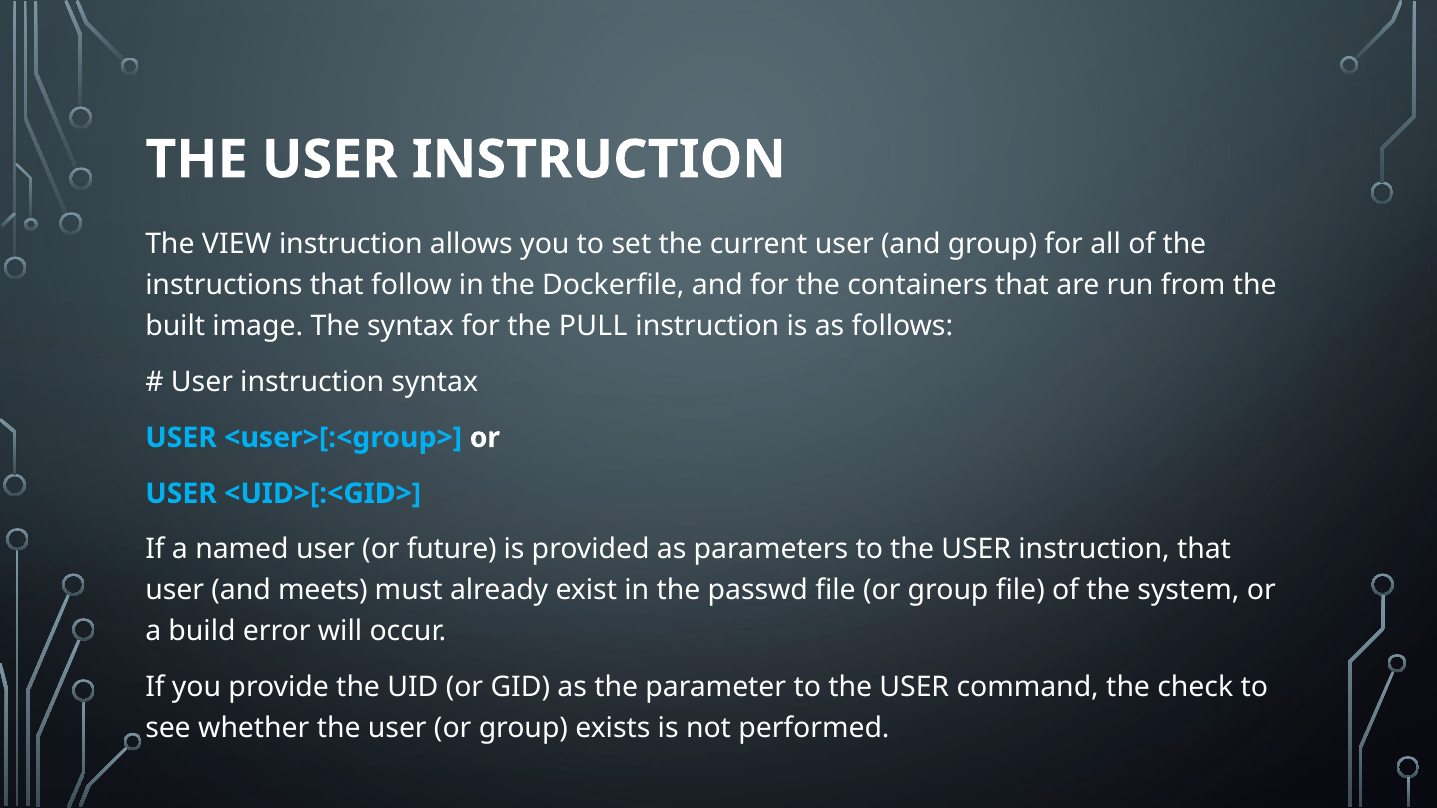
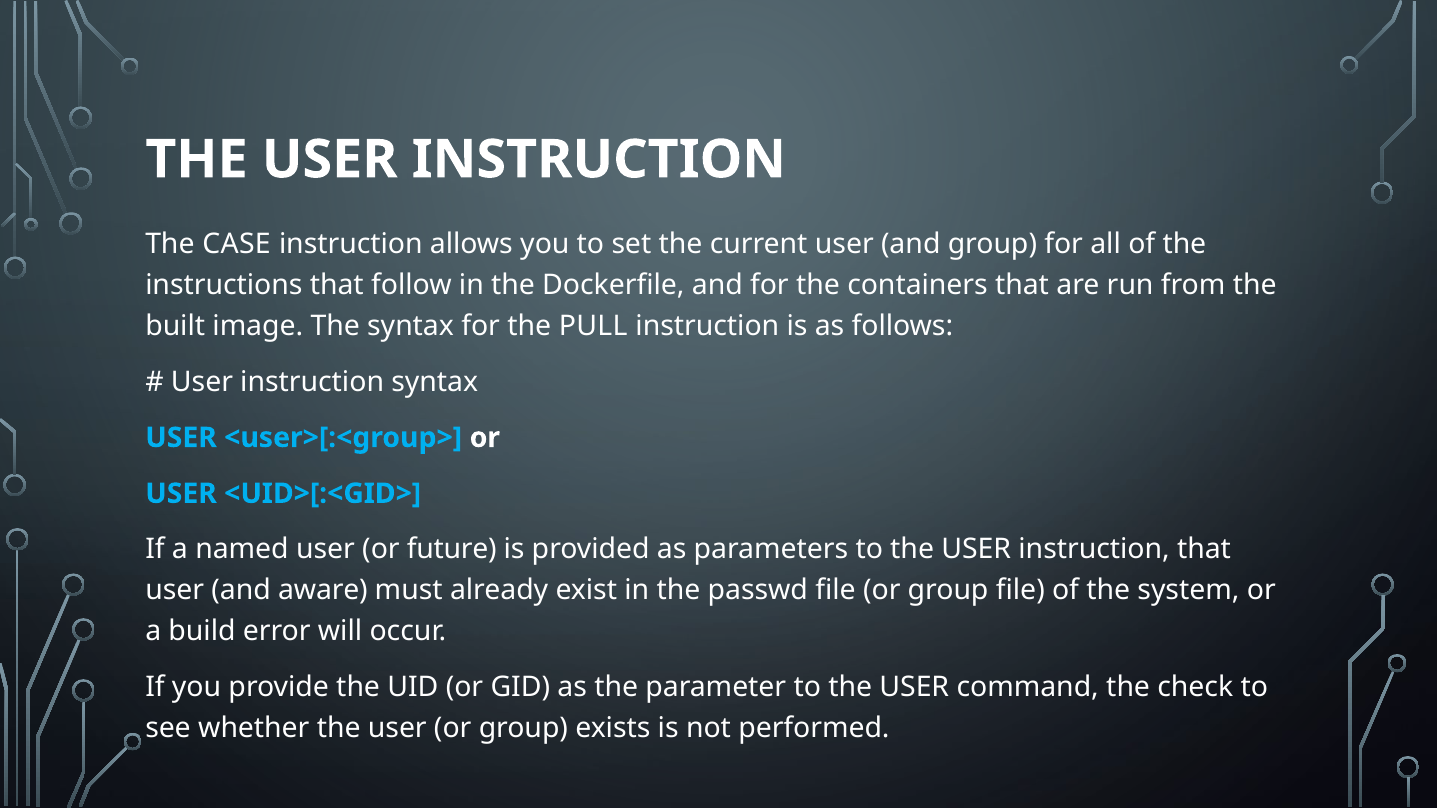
VIEW: VIEW -> CASE (237, 244)
meets: meets -> aware (323, 590)
